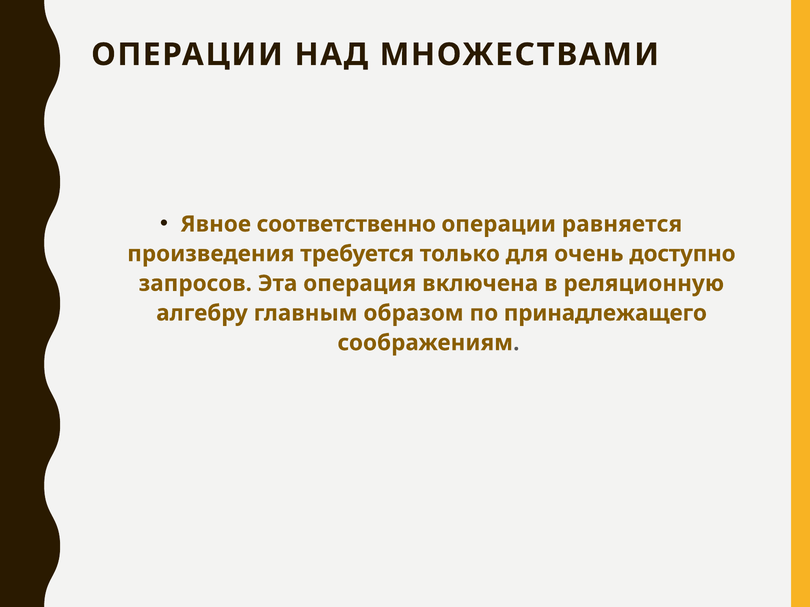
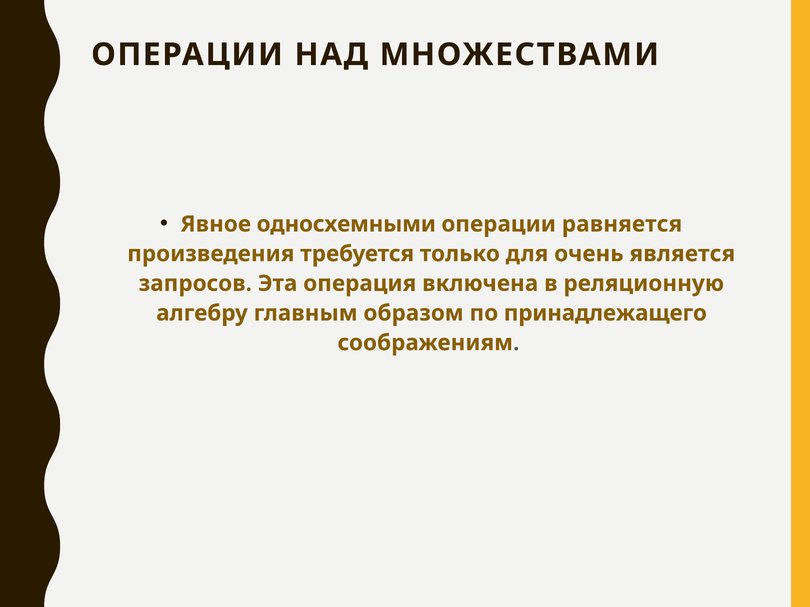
соответственно: соответственно -> односхемными (346, 224)
доступно: доступно -> является (682, 254)
